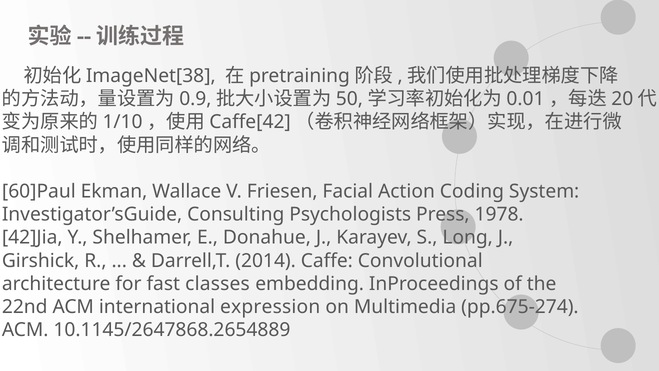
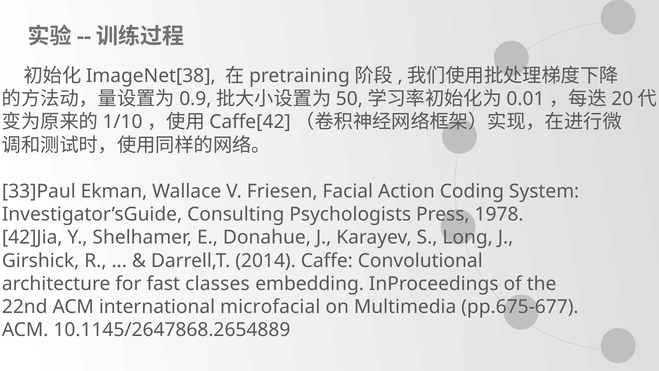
60]Paul: 60]Paul -> 33]Paul (39, 191)
expression: expression -> microfacial (270, 307)
pp.675-274: pp.675-274 -> pp.675-677 (520, 307)
